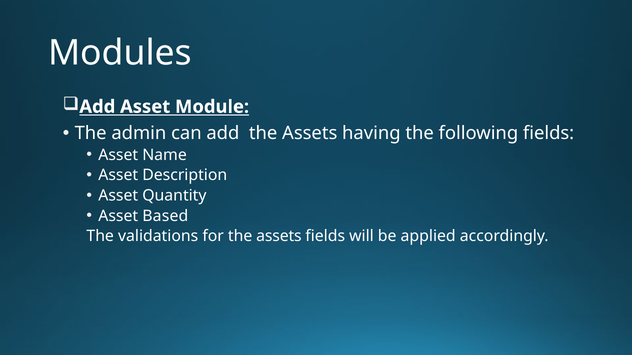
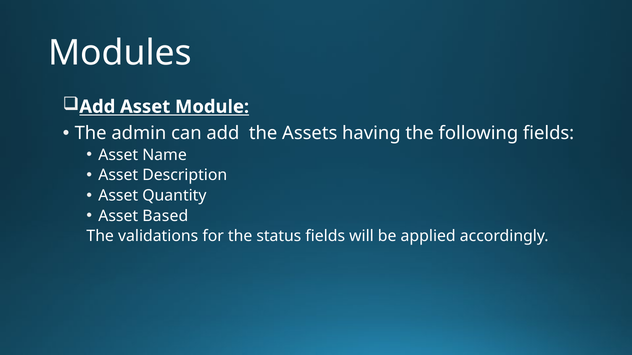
for the assets: assets -> status (279, 237)
